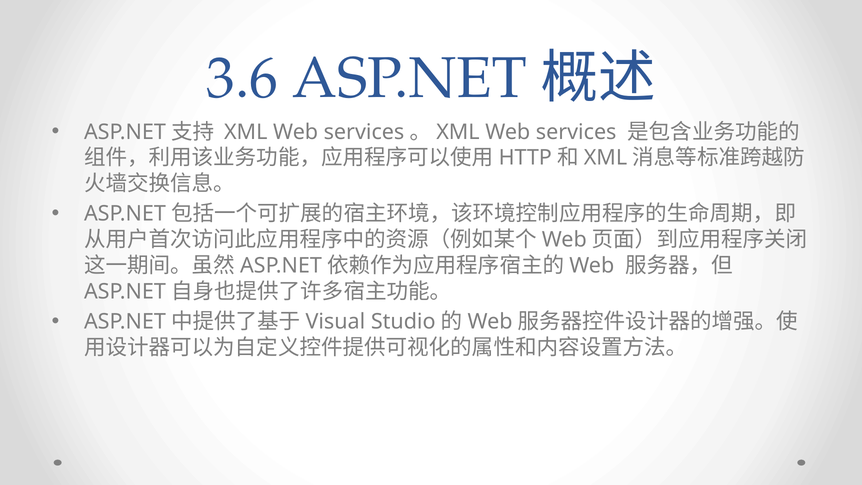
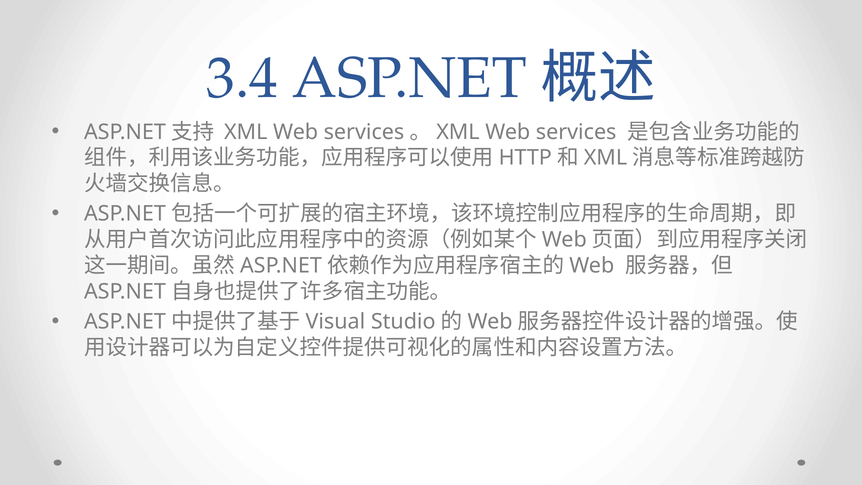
3.6: 3.6 -> 3.4 (242, 78)
